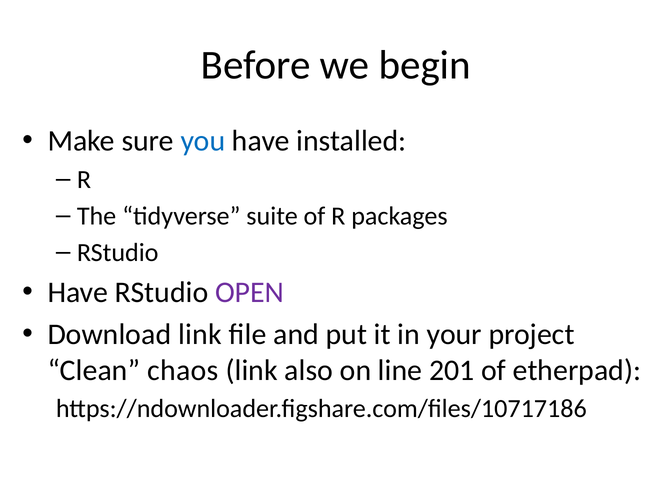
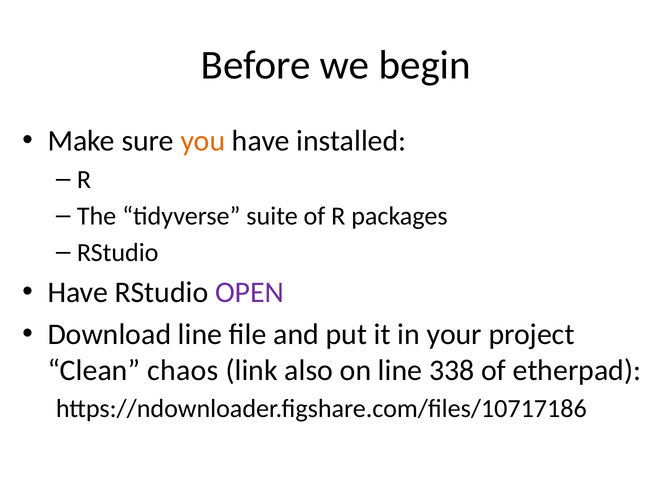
you colour: blue -> orange (203, 141)
Download link: link -> line (200, 334)
201: 201 -> 338 (452, 370)
